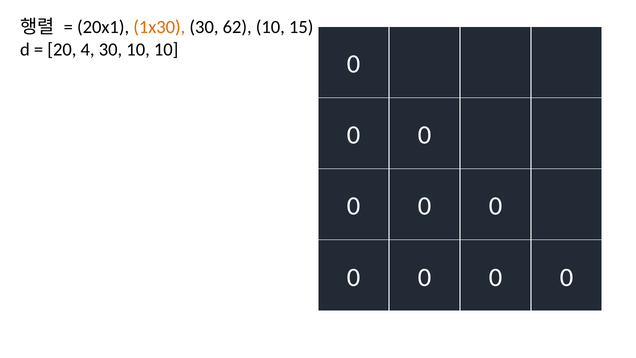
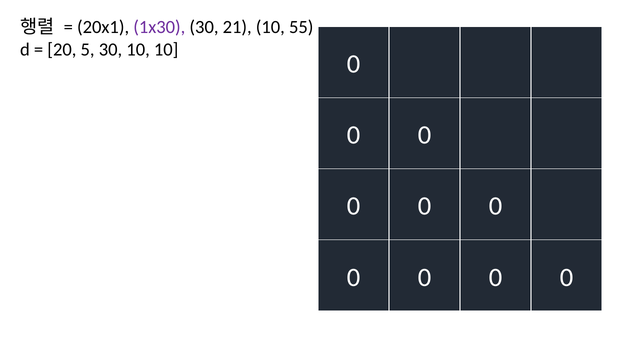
1x30 colour: orange -> purple (159, 27)
62: 62 -> 21 (237, 27)
15: 15 -> 55 (301, 27)
4: 4 -> 5 (88, 49)
